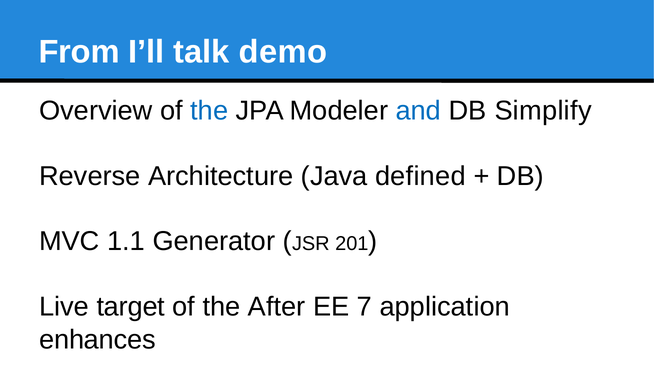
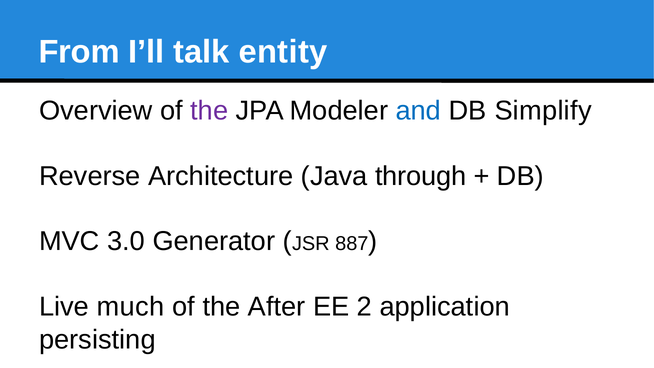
demo: demo -> entity (283, 52)
the colour: blue -> purple (209, 111)
defined: defined -> through (421, 176)
1.1: 1.1 -> 3.0 (126, 241)
201: 201 -> 887 (352, 244)
target: target -> much (131, 307)
7: 7 -> 2 (365, 307)
enhances: enhances -> persisting (97, 340)
